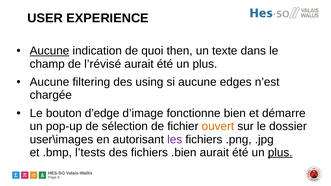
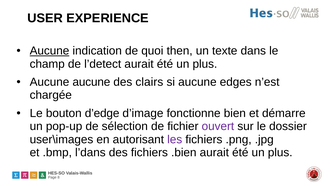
l’révisé: l’révisé -> l’detect (103, 64)
Aucune filtering: filtering -> aucune (91, 82)
using: using -> clairs (149, 82)
ouvert colour: orange -> purple (218, 126)
l’tests: l’tests -> l’dans (90, 153)
plus underline: present -> none (280, 153)
